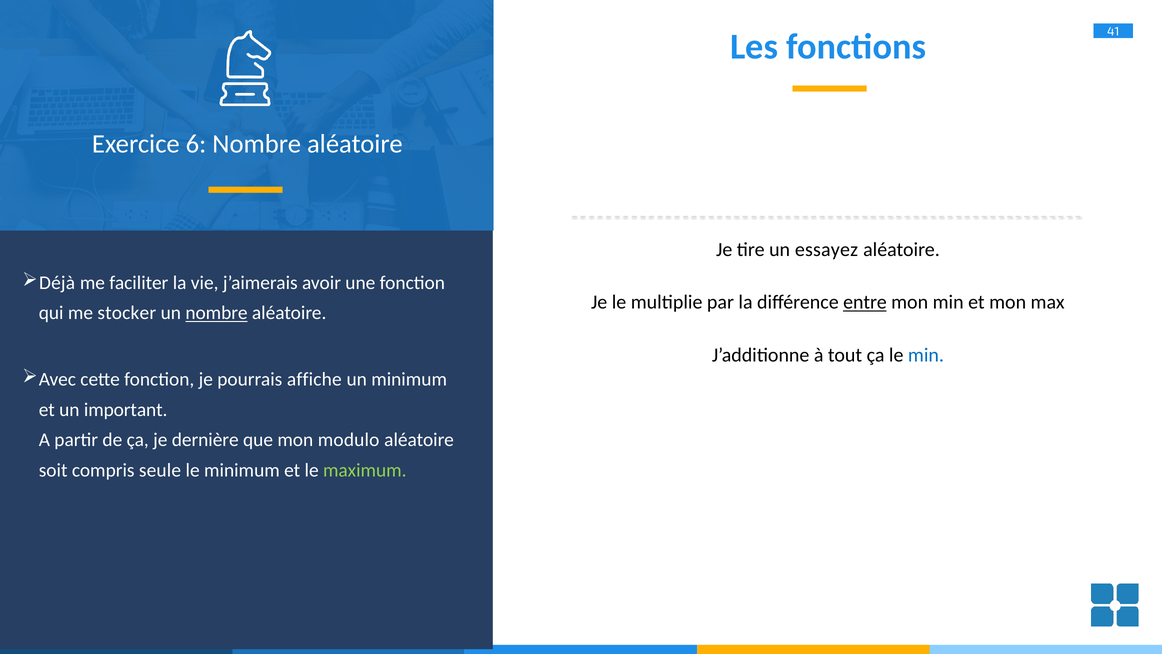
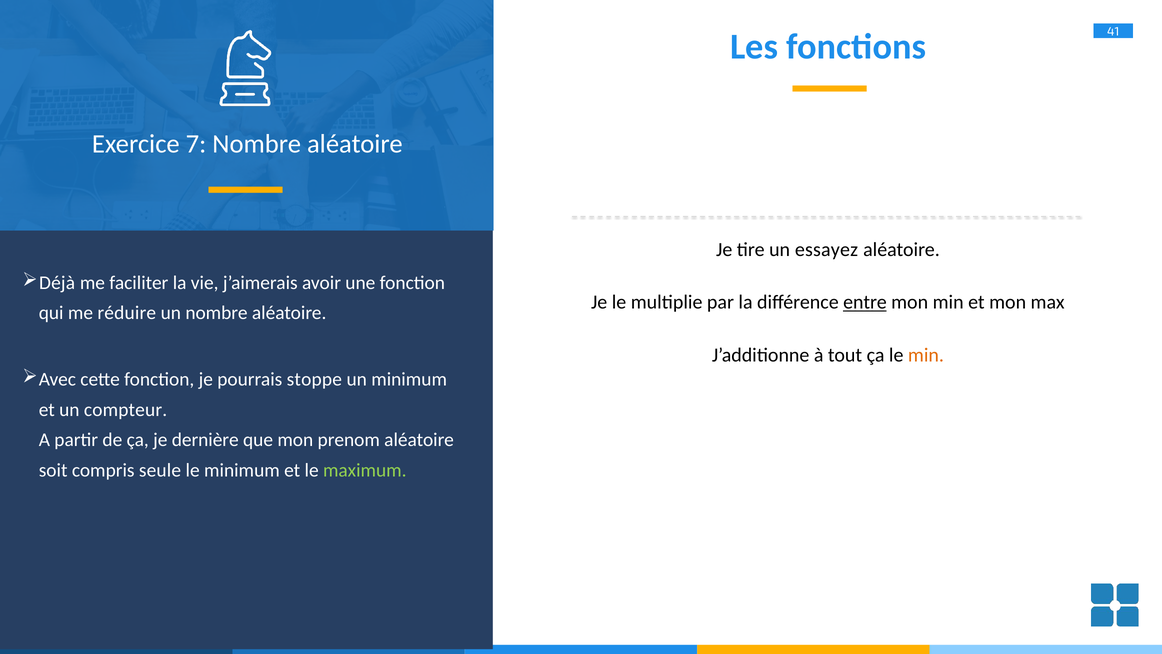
6: 6 -> 7 (196, 144)
stocker: stocker -> réduire (127, 313)
nombre underline: present -> none (217, 313)
min colour: blue -> orange (926, 355)
affiche: affiche -> stoppe (314, 379)
important: important -> compteur (126, 410)
modulo: modulo -> prenom (349, 440)
